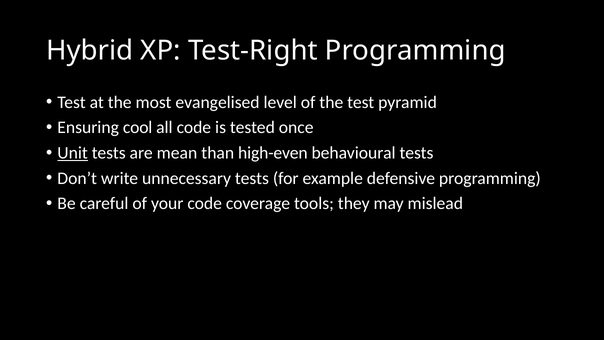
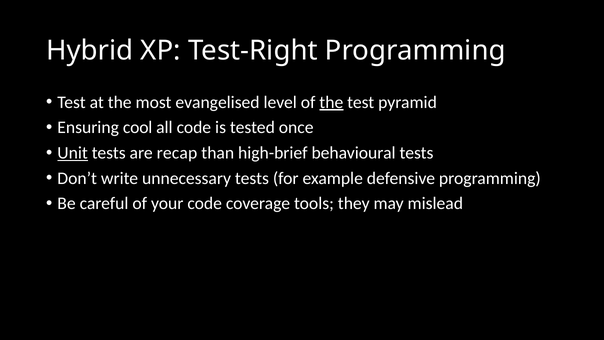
the underline: none -> present (331, 102)
mean: mean -> recap (177, 153)
high-even: high-even -> high-brief (273, 153)
